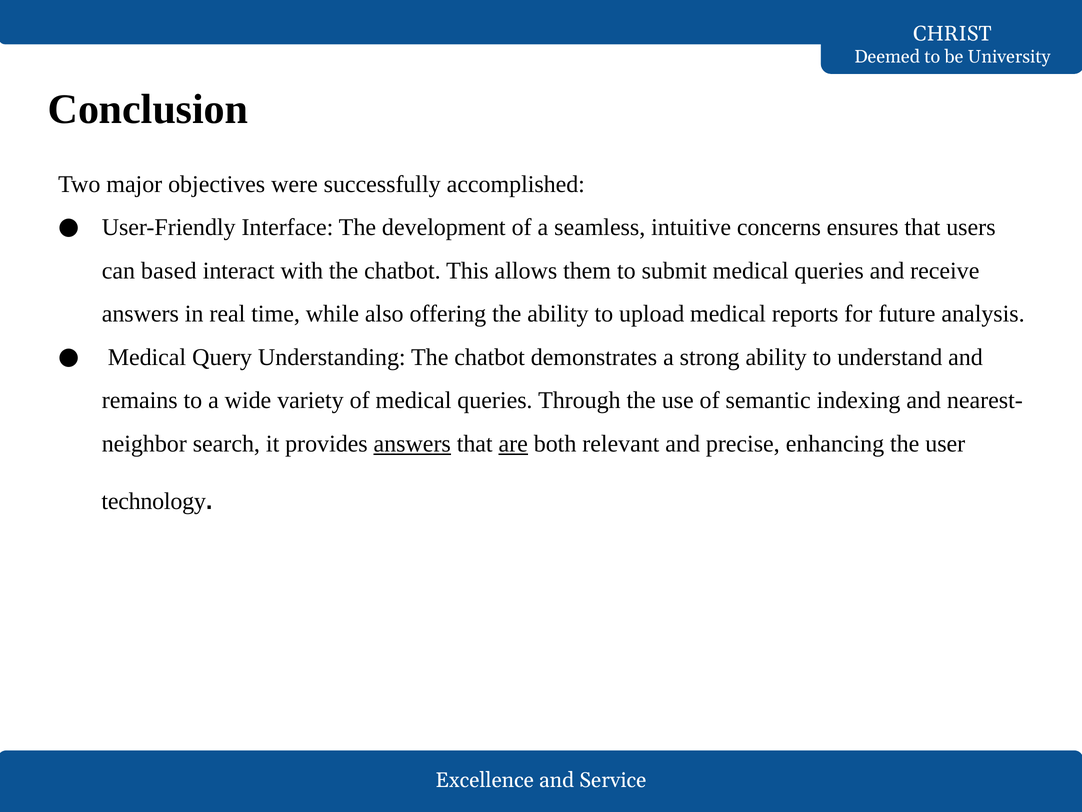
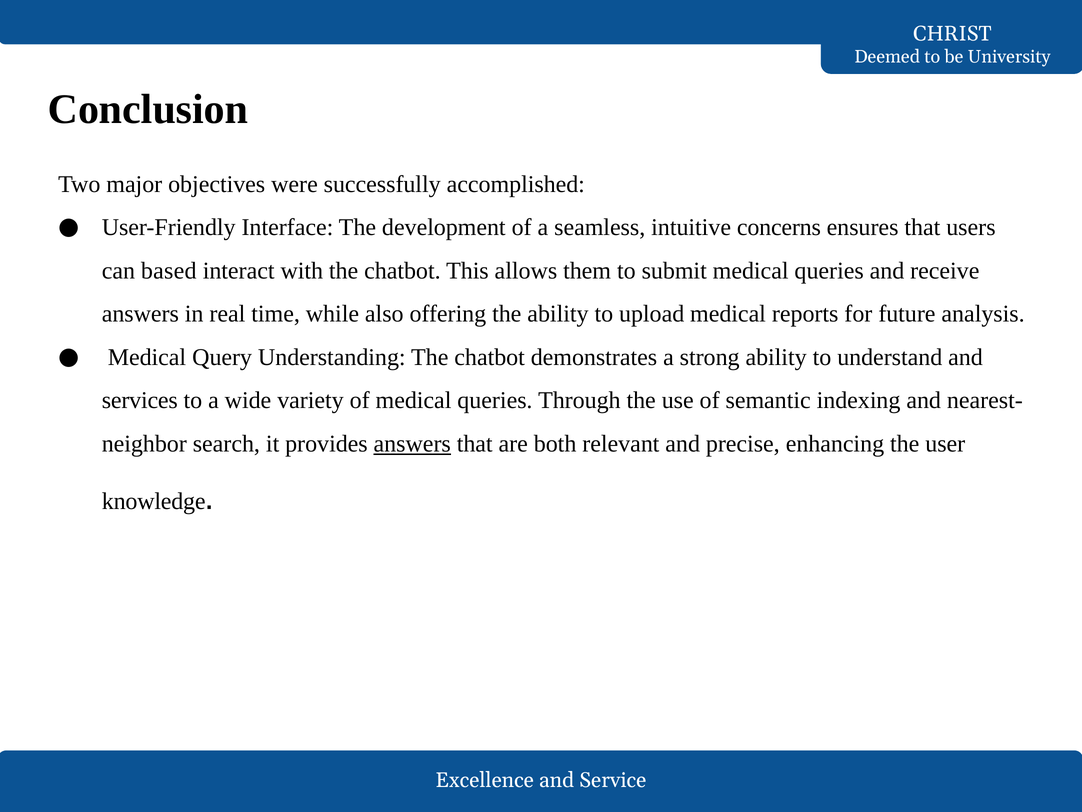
remains: remains -> services (140, 400)
are underline: present -> none (513, 444)
technology: technology -> knowledge (154, 501)
